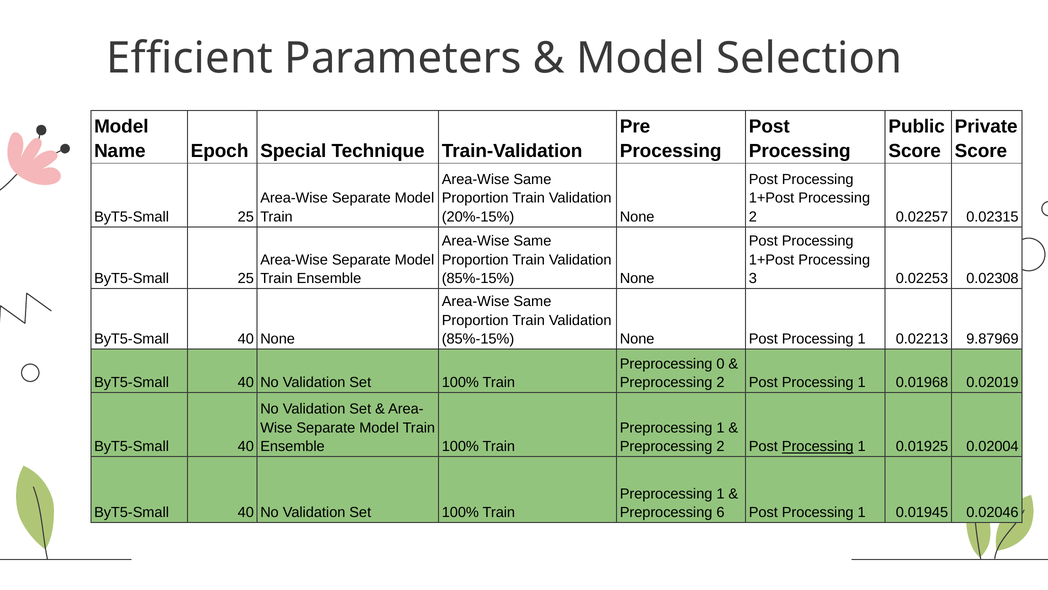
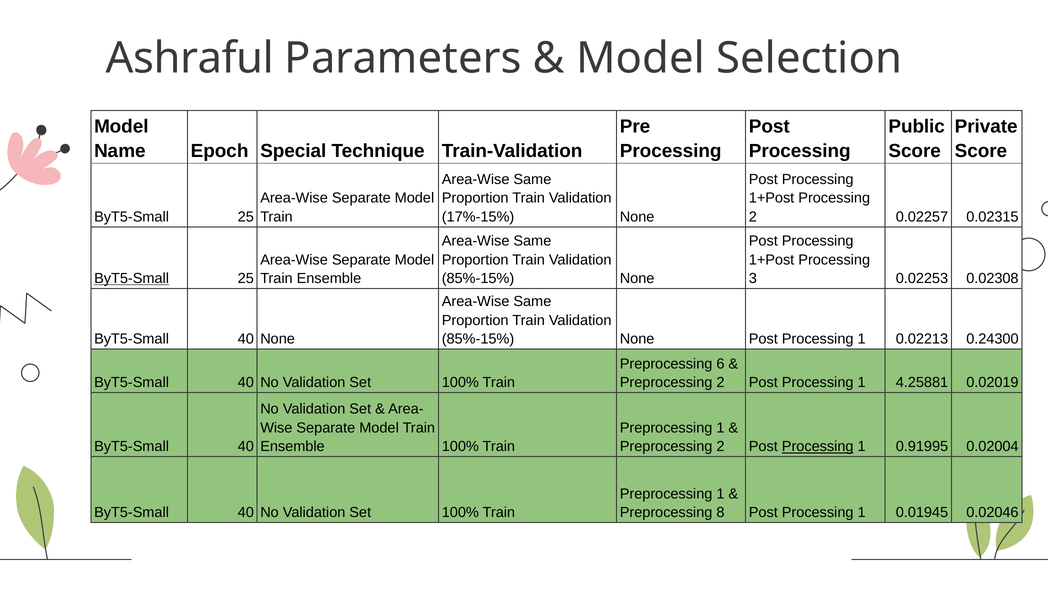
Efficient: Efficient -> Ashraful (190, 58)
20%-15%: 20%-15% -> 17%-15% (478, 217)
ByT5-Small underline: none -> present (132, 278)
9.87969: 9.87969 -> 0.24300 (992, 339)
0: 0 -> 6 (720, 363)
0.01968: 0.01968 -> 4.25881 (922, 382)
0.01925: 0.01925 -> 0.91995 (922, 446)
6: 6 -> 8 (720, 512)
